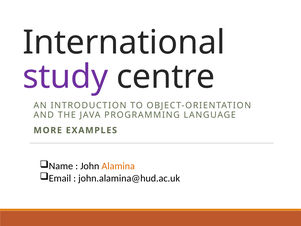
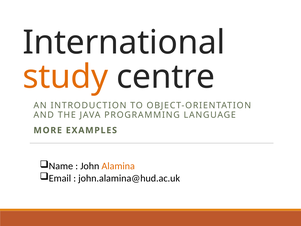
study colour: purple -> orange (65, 77)
